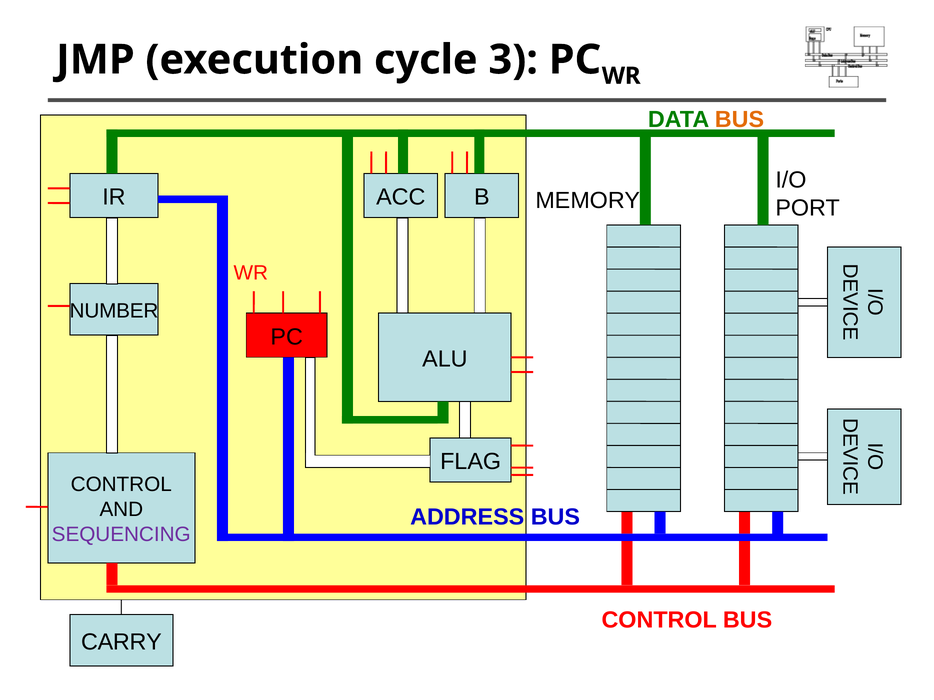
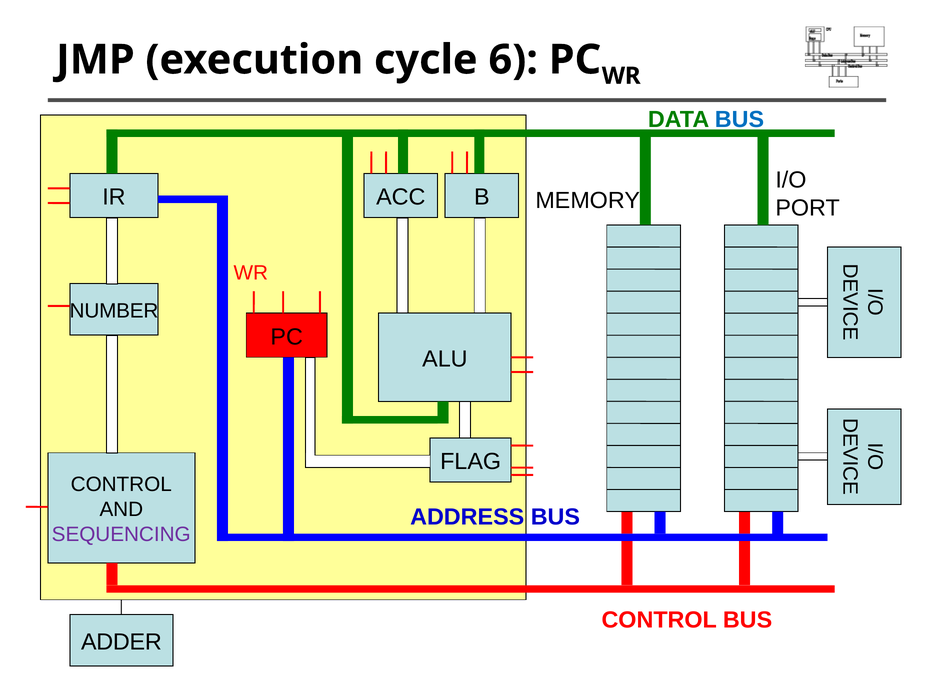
3: 3 -> 6 (513, 60)
BUS colour: orange -> blue (739, 120)
CARRY: CARRY -> ADDER (121, 642)
